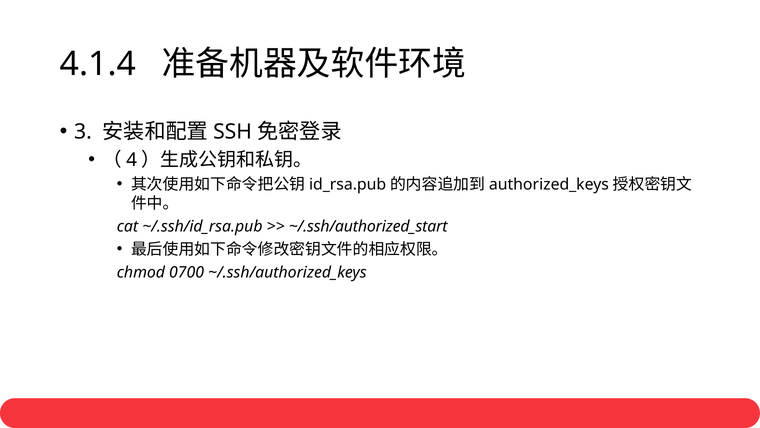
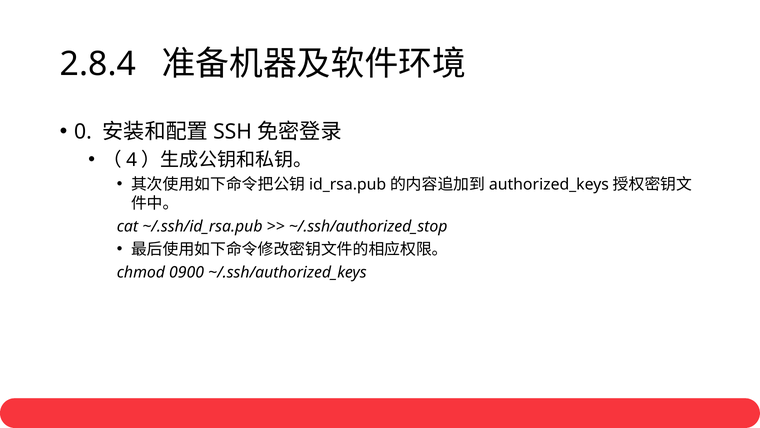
4.1.4: 4.1.4 -> 2.8.4 (98, 64)
3: 3 -> 0 (83, 132)
~/.ssh/authorized_start: ~/.ssh/authorized_start -> ~/.ssh/authorized_stop (368, 226)
0700: 0700 -> 0900 (187, 272)
